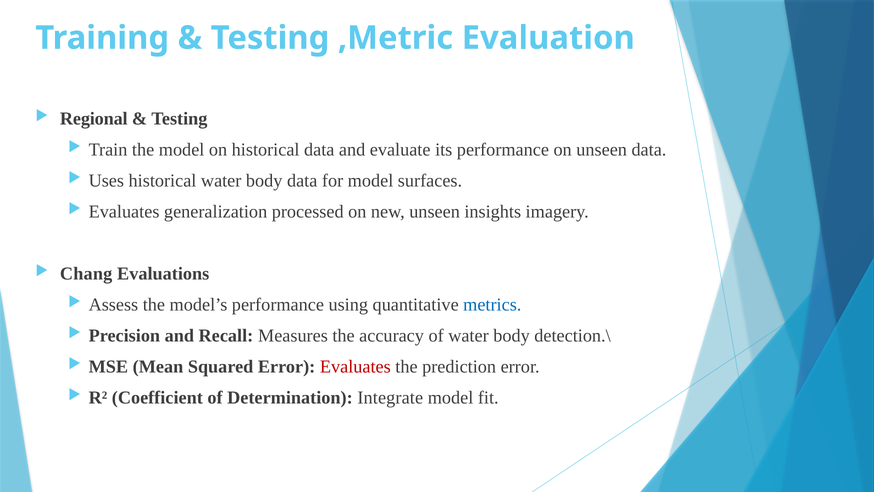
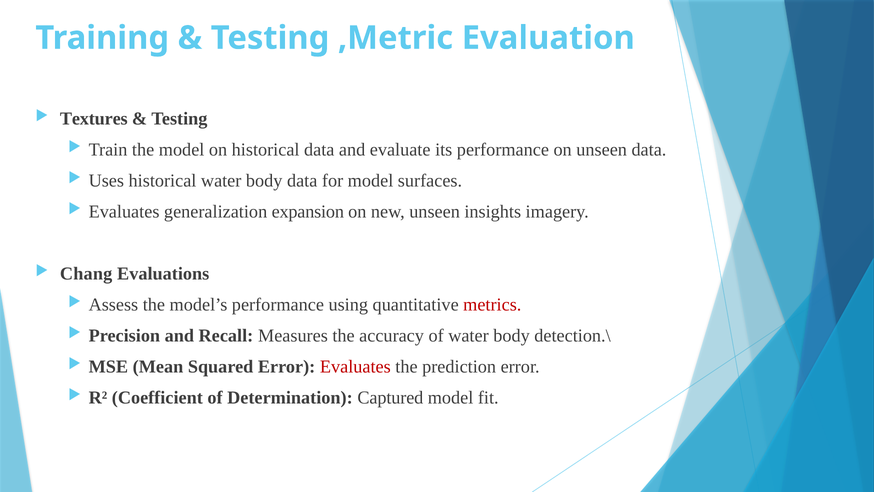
Regional: Regional -> Textures (94, 118)
processed: processed -> expansion (308, 211)
metrics colour: blue -> red (492, 304)
Integrate: Integrate -> Captured (390, 397)
